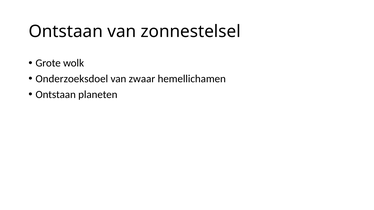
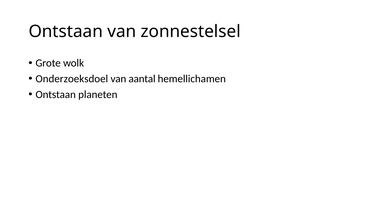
zwaar: zwaar -> aantal (142, 79)
